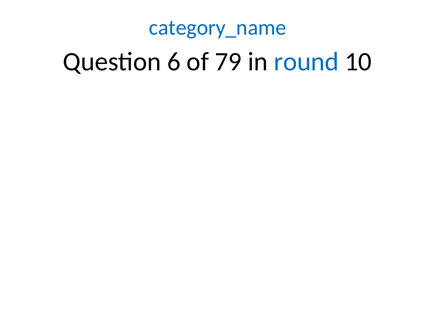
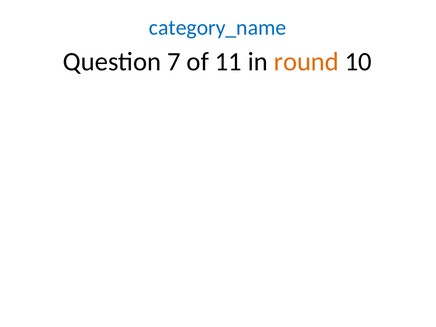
6: 6 -> 7 (174, 62)
79: 79 -> 11 (228, 62)
round colour: blue -> orange (306, 62)
